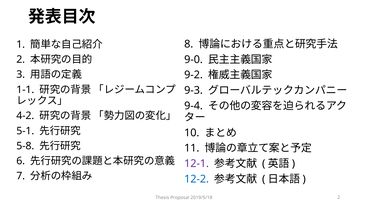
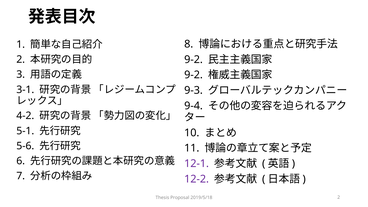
9-0: 9-0 -> 9-2 (194, 60)
1-1: 1-1 -> 3-1 (25, 90)
5-8: 5-8 -> 5-6 (25, 146)
12-2 colour: blue -> purple (197, 179)
